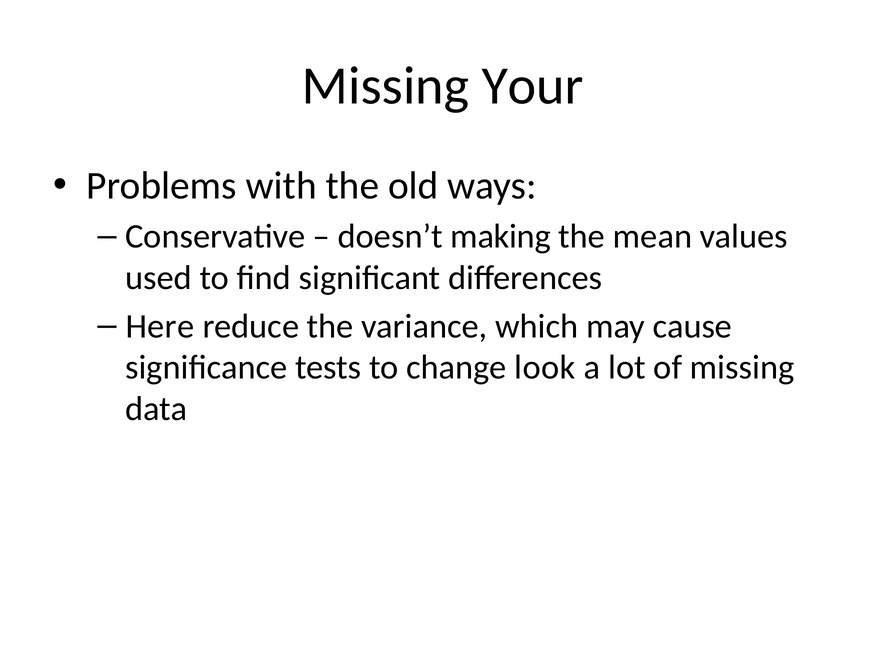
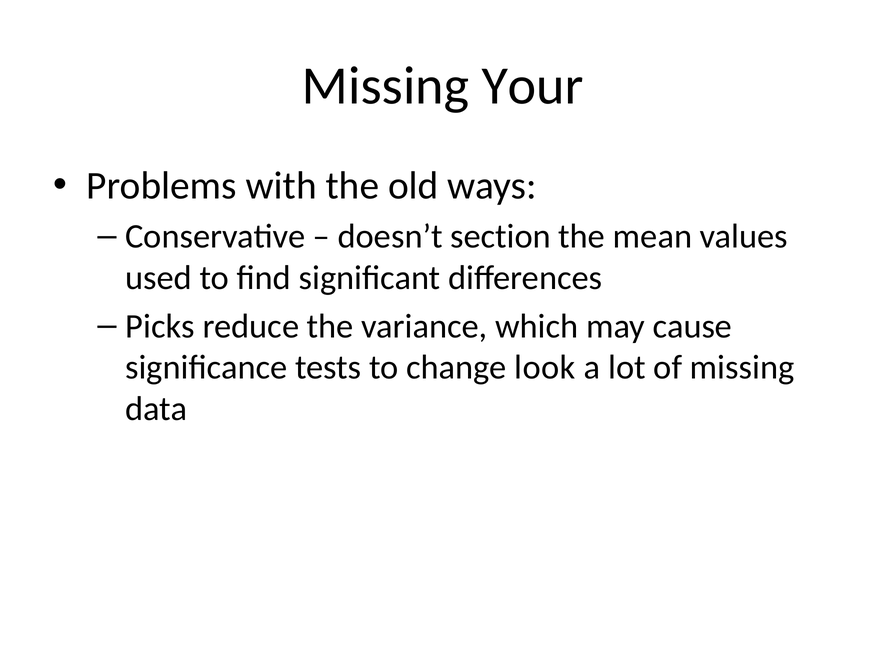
making: making -> section (501, 237)
Here: Here -> Picks (160, 326)
